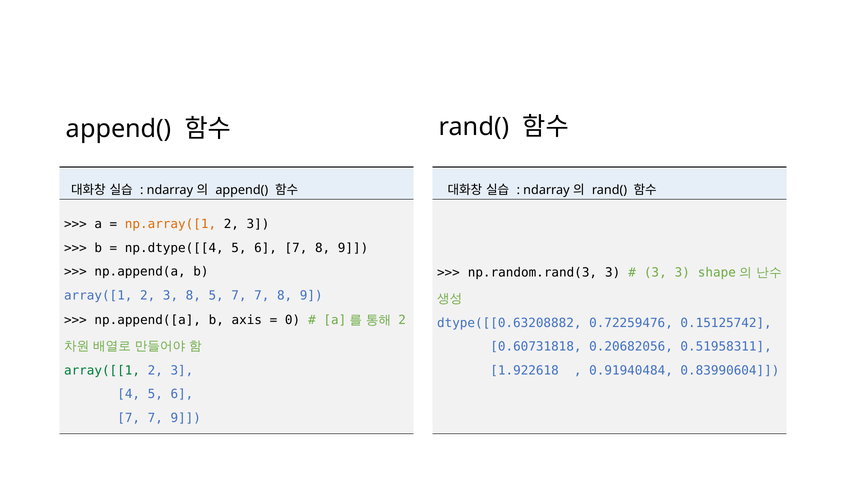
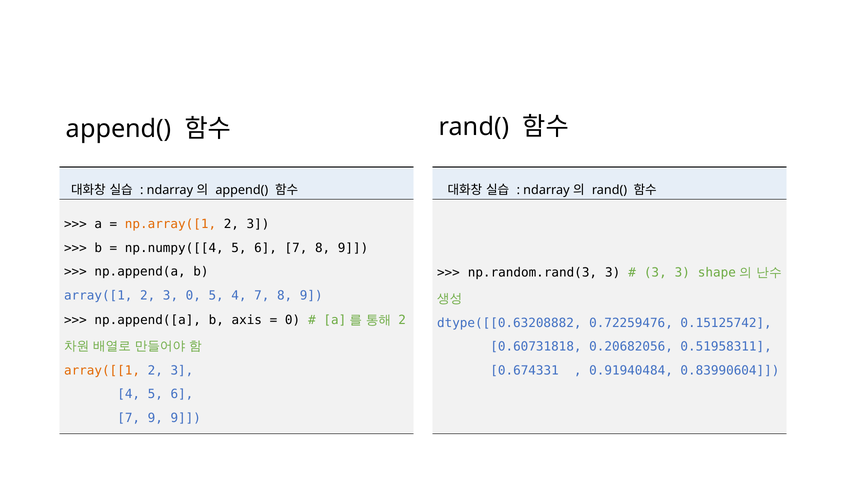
np.dtype([[4: np.dtype([[4 -> np.numpy([[4 (174, 248)
3 8: 8 -> 0 (193, 295)
5 7: 7 -> 4 (239, 295)
array([[1 colour: green -> orange (102, 370)
1.922618: 1.922618 -> 0.674331 (525, 370)
7: 7 -> 9 (155, 417)
